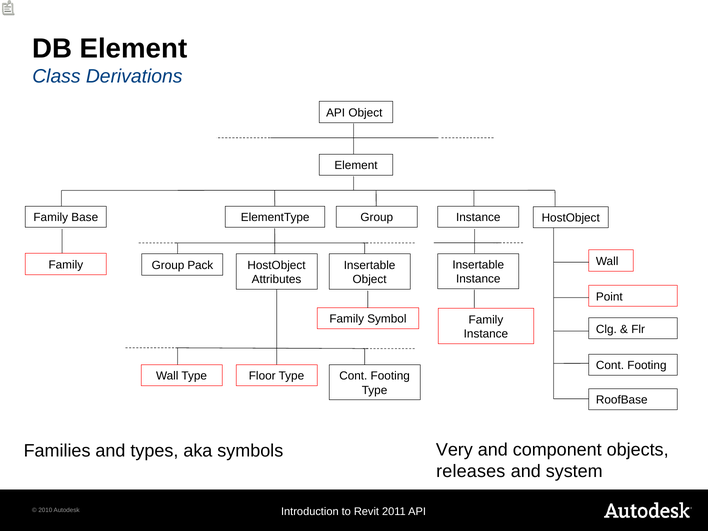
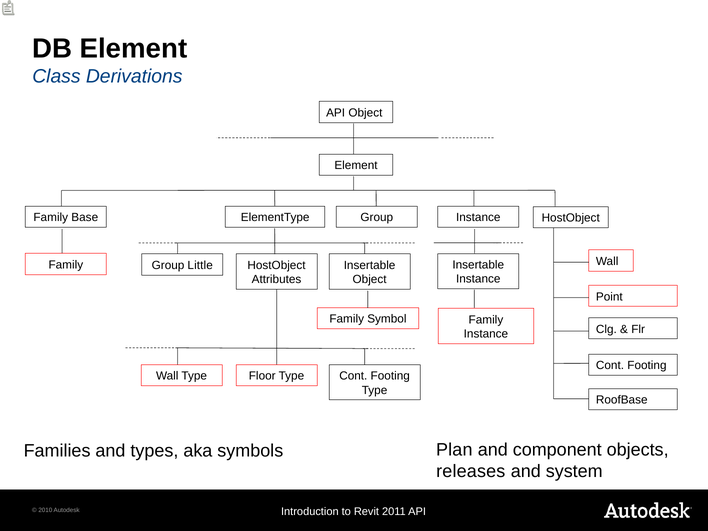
Pack: Pack -> Little (200, 265)
Very: Very -> Plan (454, 450)
